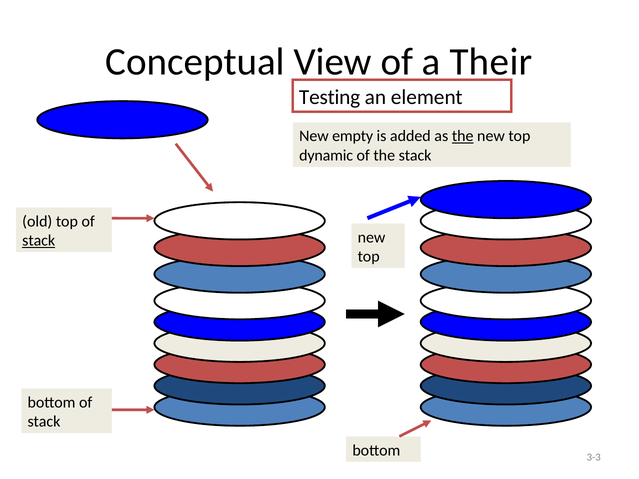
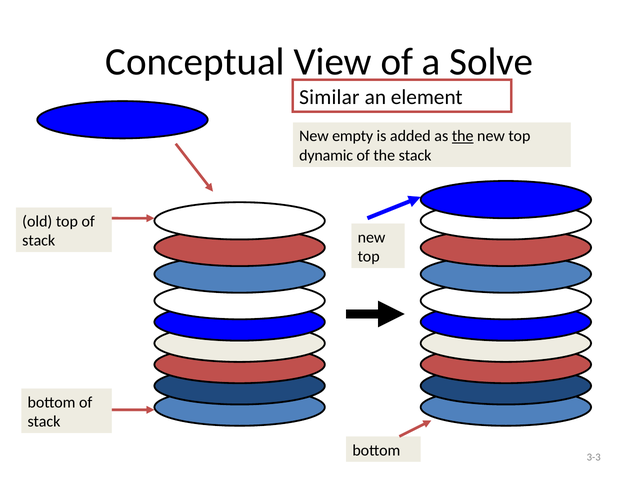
Their: Their -> Solve (491, 62)
Testing: Testing -> Similar (329, 97)
stack underline: present -> none (39, 241)
